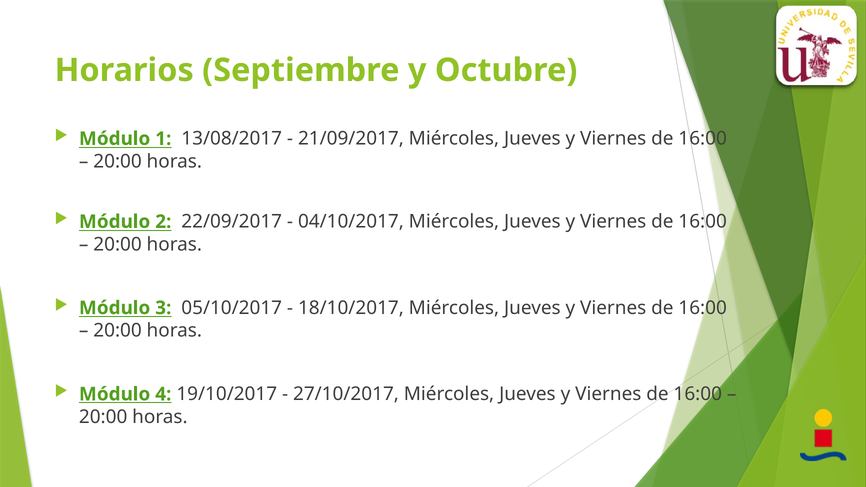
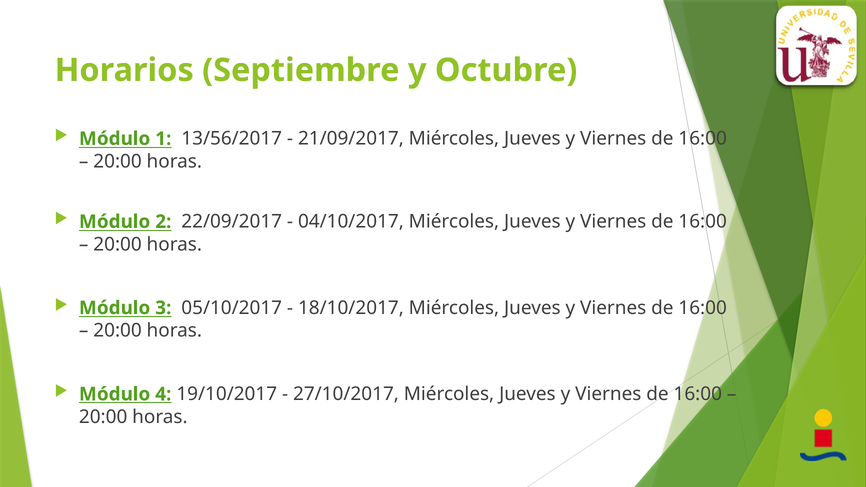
13/08/2017: 13/08/2017 -> 13/56/2017 (232, 139)
